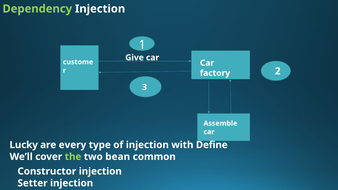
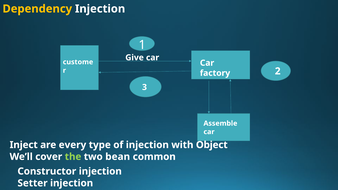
Dependency colour: light green -> yellow (37, 9)
Lucky: Lucky -> Inject (24, 145)
Define: Define -> Object (212, 145)
